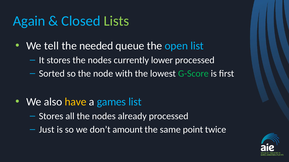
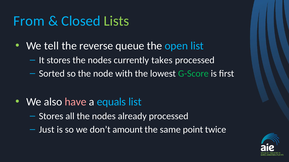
Again: Again -> From (29, 21)
needed: needed -> reverse (96, 46)
lower: lower -> takes (162, 60)
have colour: yellow -> pink (76, 102)
games: games -> equals (111, 102)
